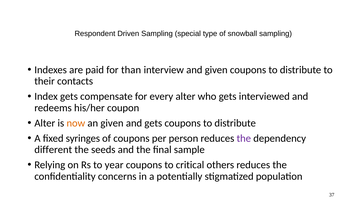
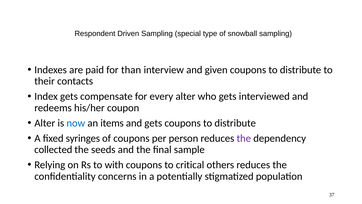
now colour: orange -> blue (76, 123)
an given: given -> items (112, 123)
different: different -> collected (53, 149)
year: year -> with (114, 165)
